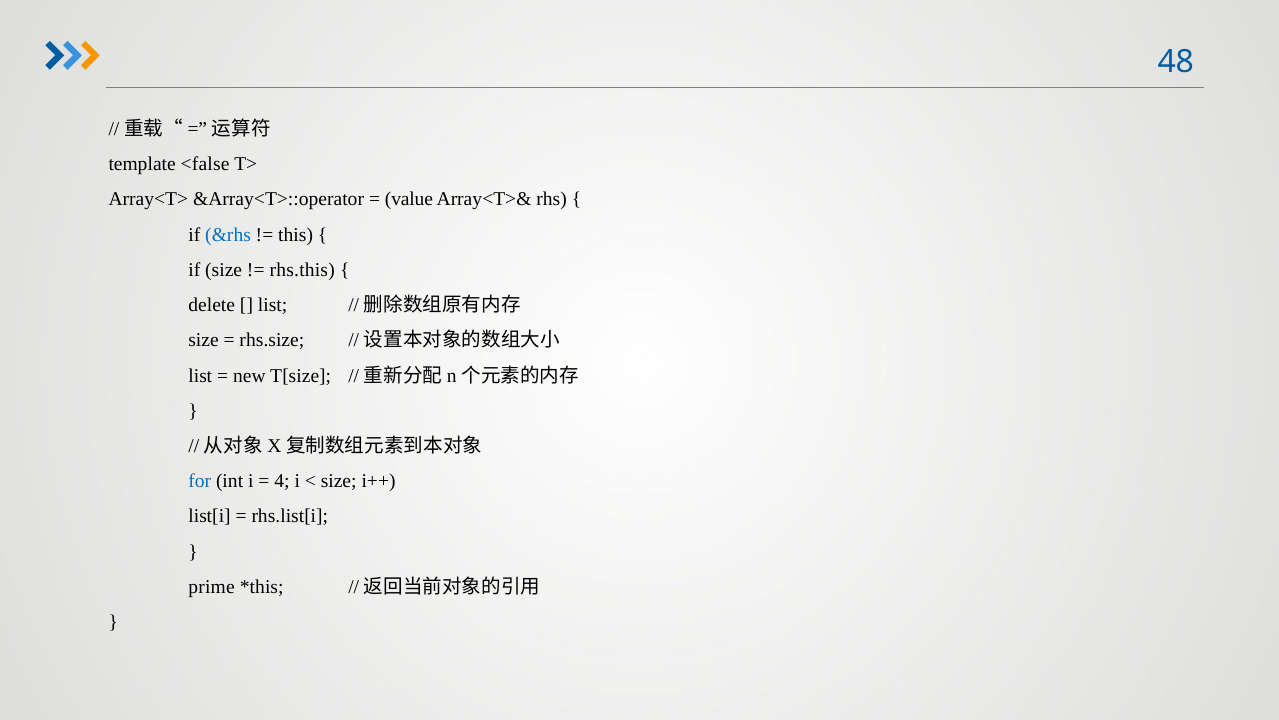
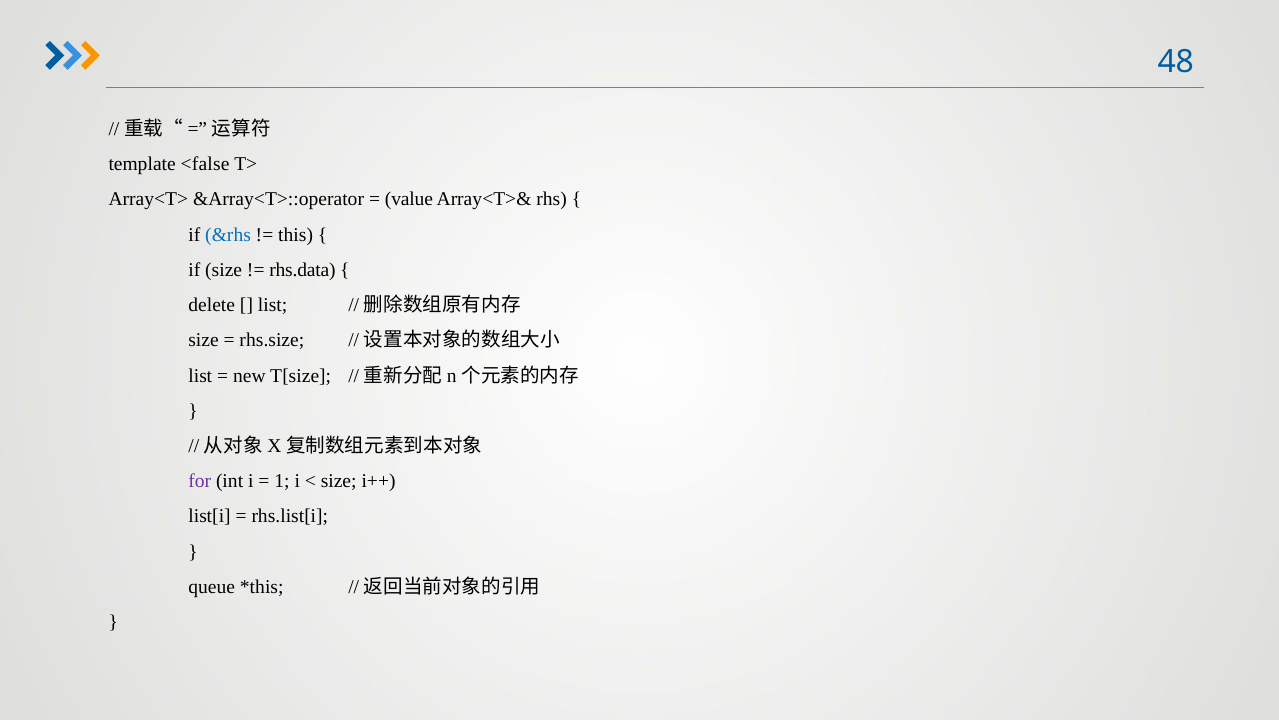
rhs.this: rhs.this -> rhs.data (302, 270)
for colour: blue -> purple (200, 481)
4: 4 -> 1 (282, 481)
prime: prime -> queue (212, 586)
